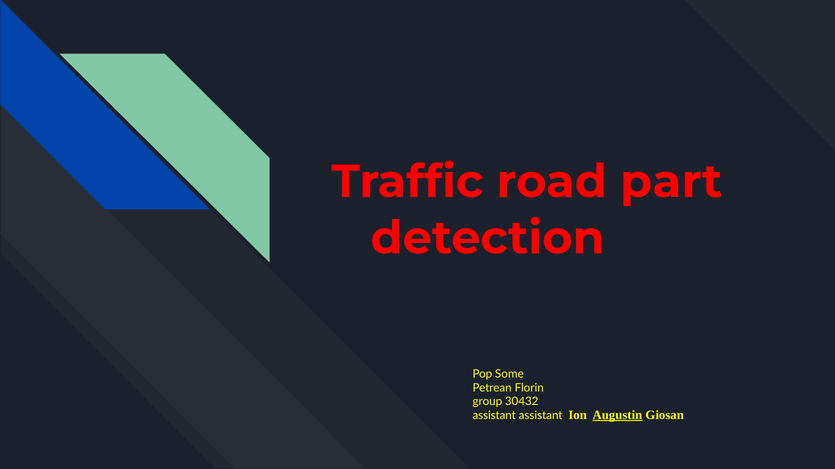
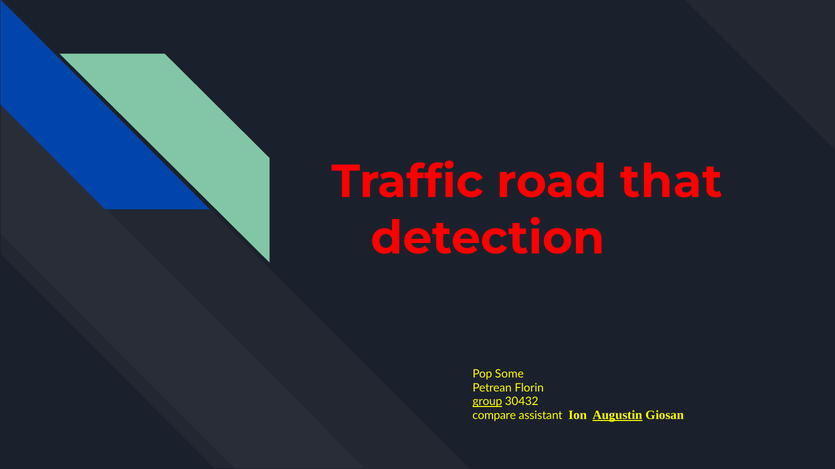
part: part -> that (671, 182)
group underline: none -> present (487, 402)
assistant: assistant -> compare (494, 416)
